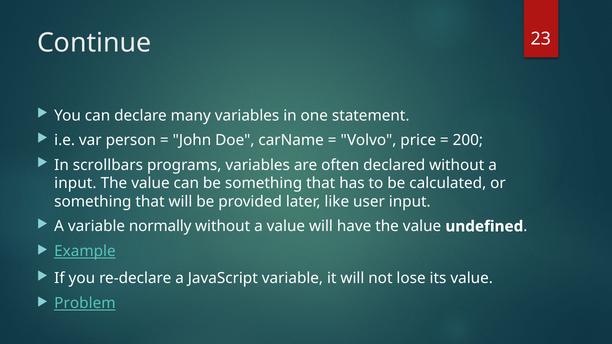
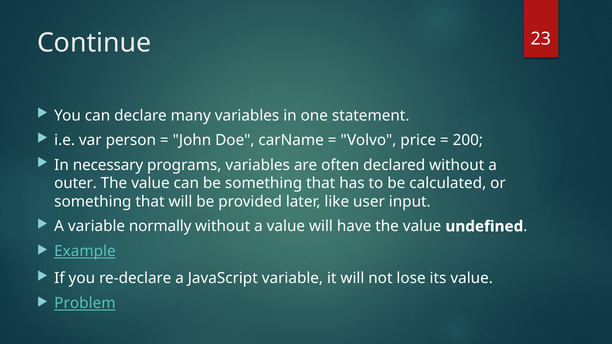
scrollbars: scrollbars -> necessary (108, 165)
input: input -> outer (76, 183)
